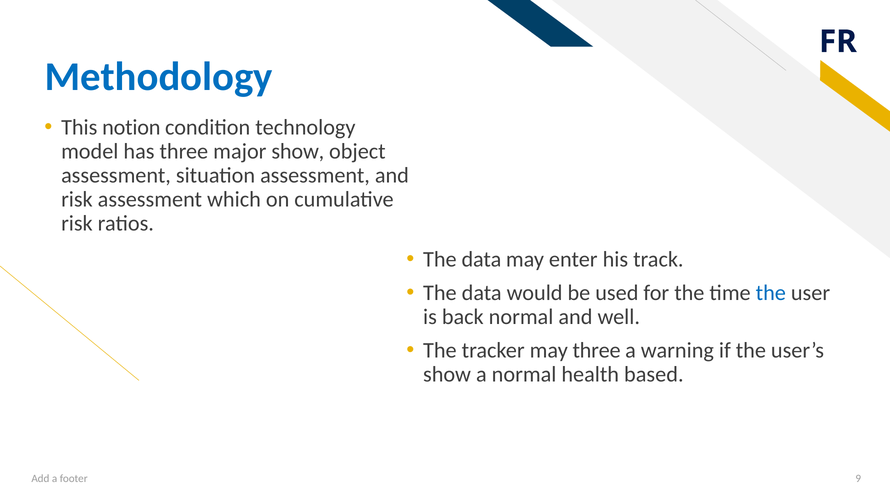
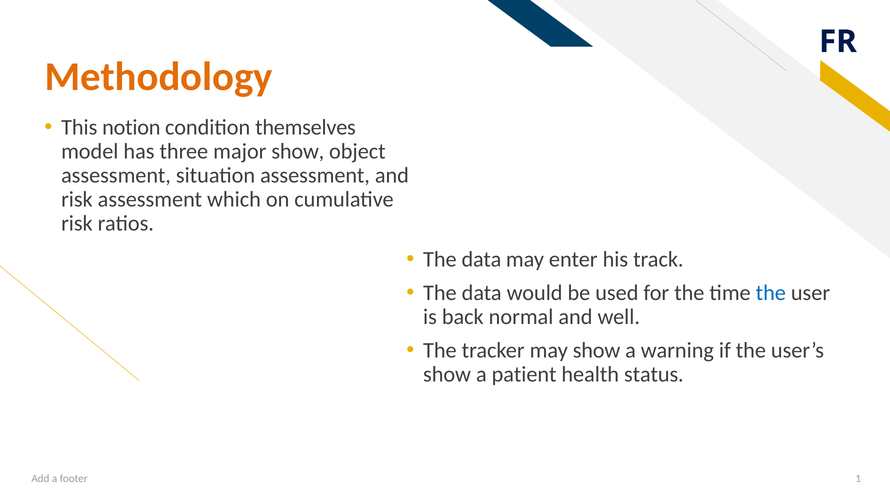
Methodology colour: blue -> orange (159, 77)
technology: technology -> themselves (305, 127)
may three: three -> show (597, 350)
a normal: normal -> patient (524, 374)
based: based -> status (654, 374)
9: 9 -> 1 (858, 478)
